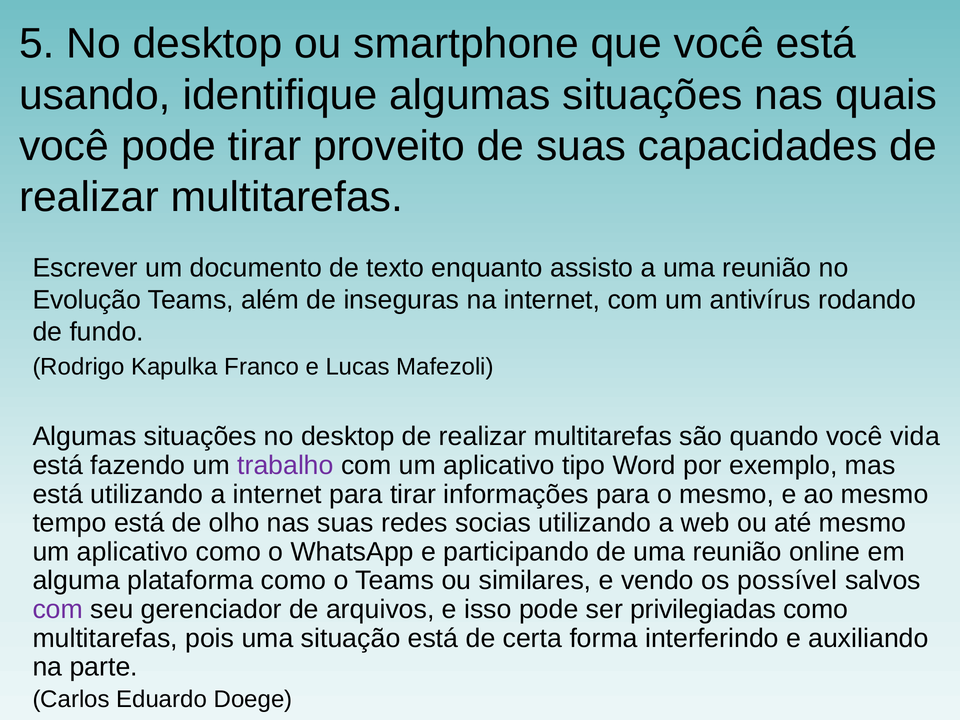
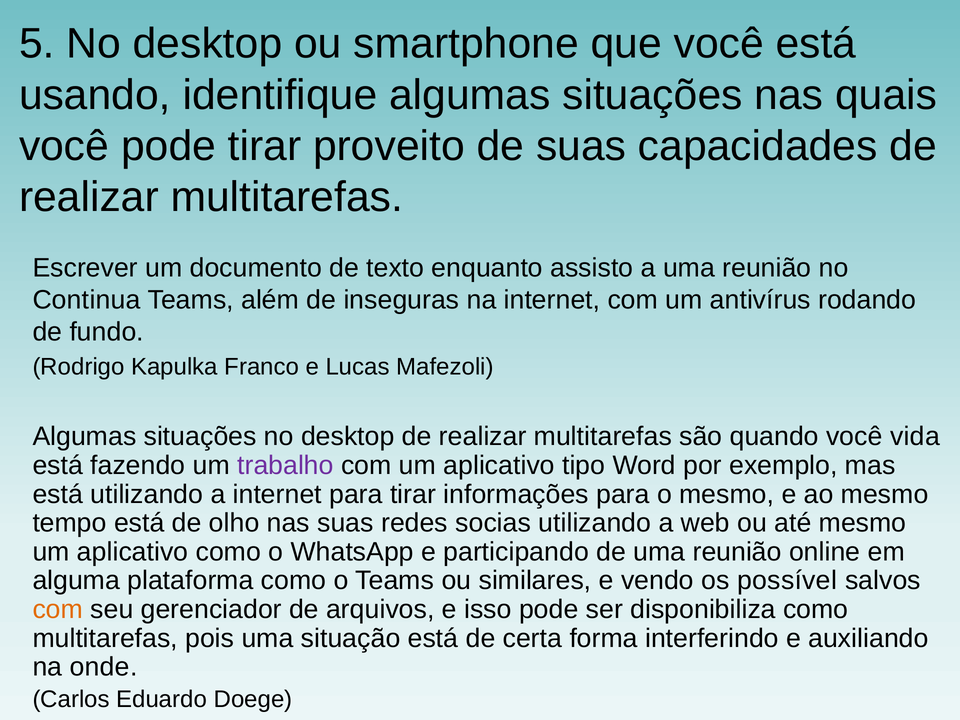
Evolução: Evolução -> Continua (87, 300)
com colour: purple -> orange (58, 609)
privilegiadas: privilegiadas -> disponibiliza (703, 609)
parte: parte -> onde (104, 667)
